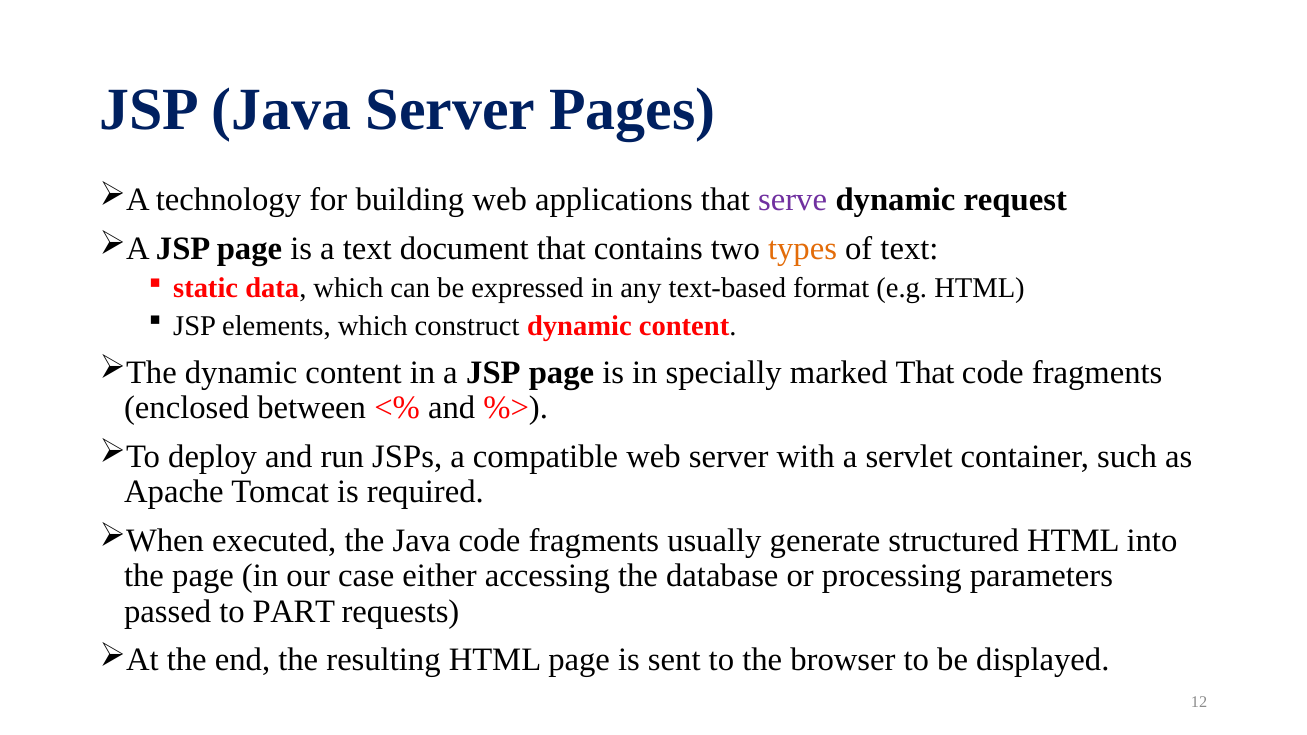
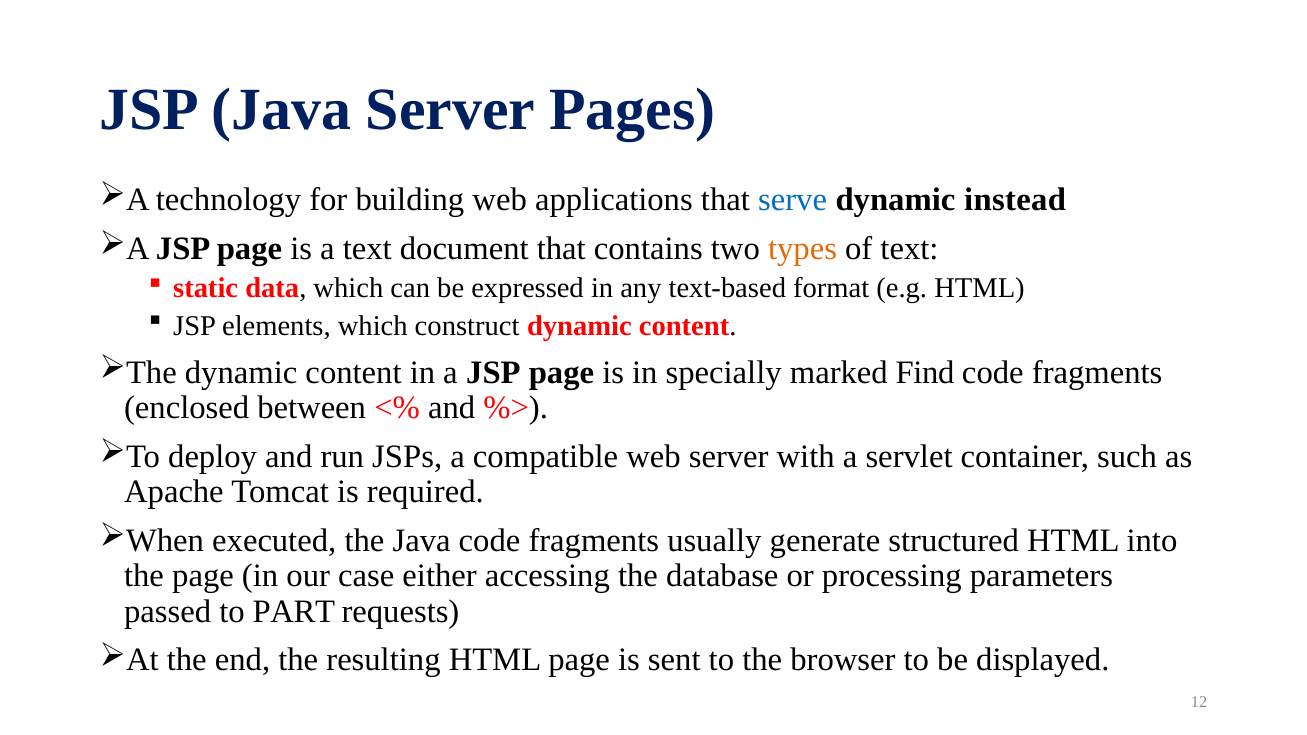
serve colour: purple -> blue (793, 199)
request: request -> instead (1015, 199)
marked That: That -> Find (925, 373)
